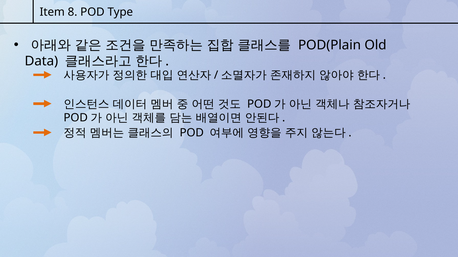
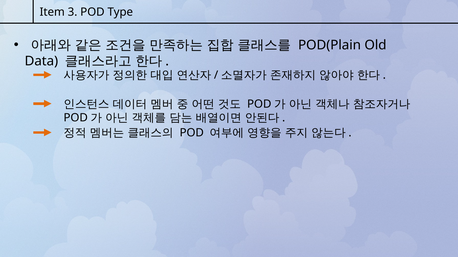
8: 8 -> 3 (73, 12)
